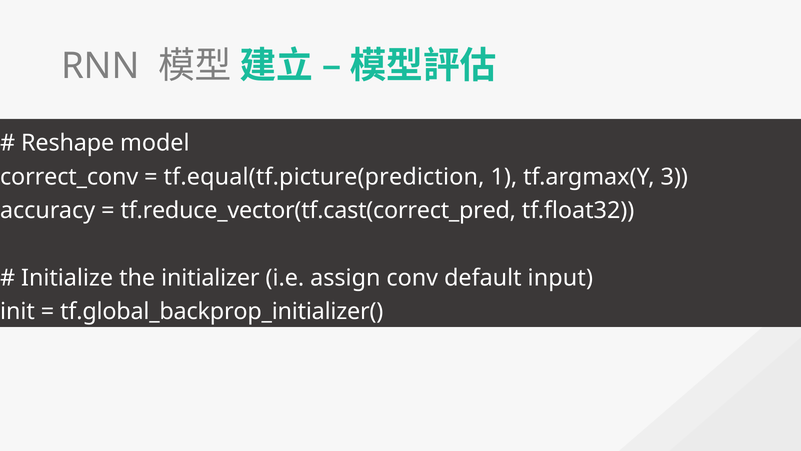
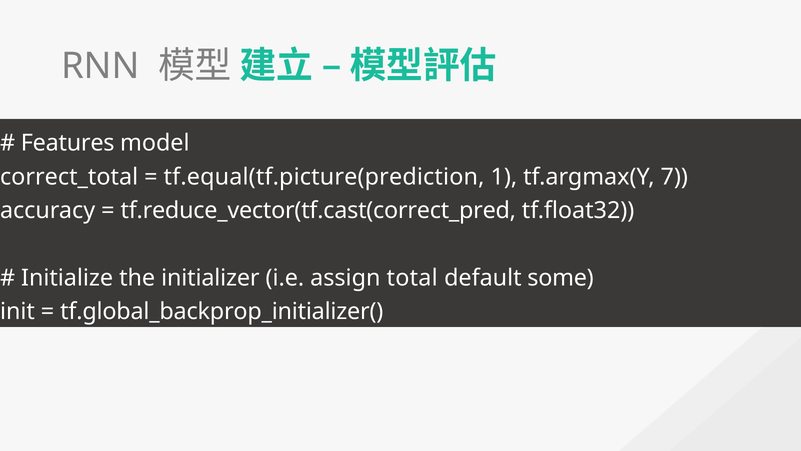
Reshape: Reshape -> Features (68, 143)
correct_conv: correct_conv -> correct_total (69, 177)
3: 3 -> 7 (674, 177)
conv: conv -> total (412, 278)
input: input -> some (561, 278)
